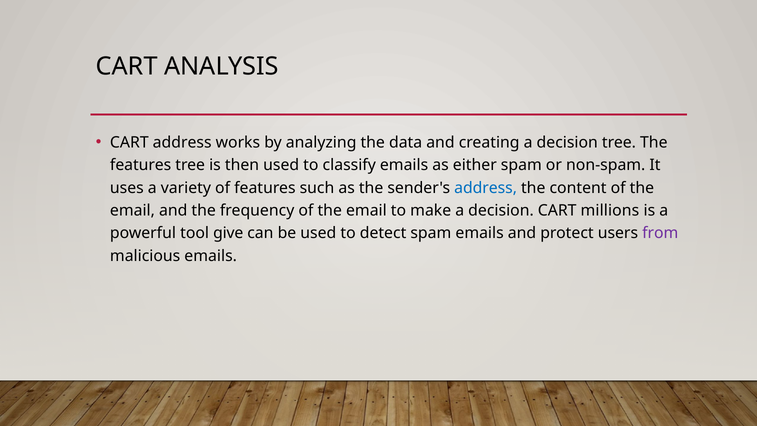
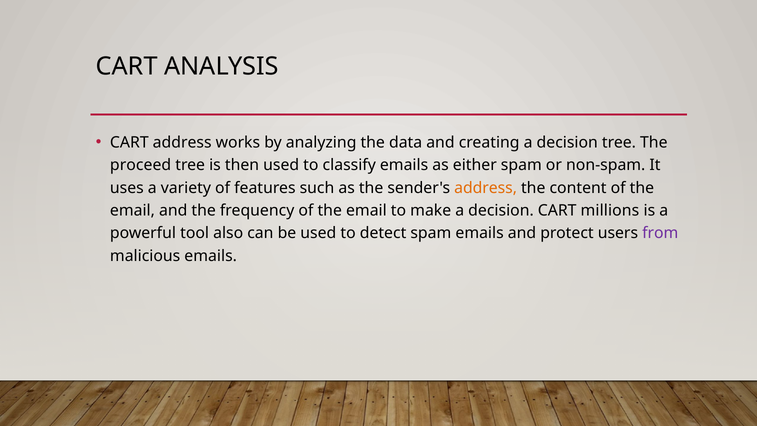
features: features -> proceed (141, 165)
address colour: blue -> orange (486, 188)
give: give -> also (228, 233)
